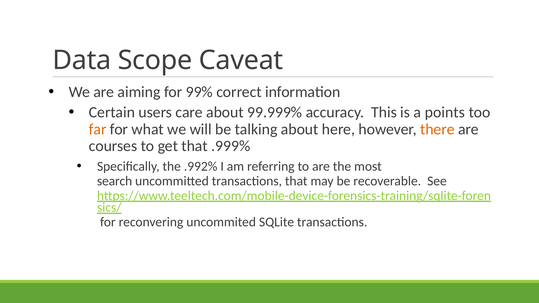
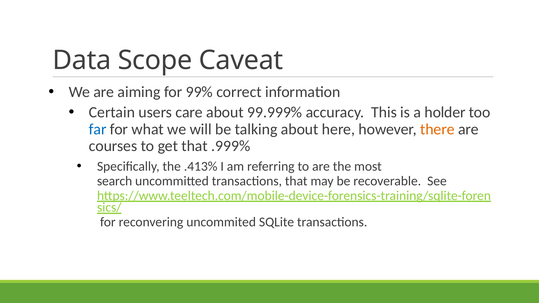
points: points -> holder (445, 112)
far colour: orange -> blue (98, 129)
.992%: .992% -> .413% (201, 166)
